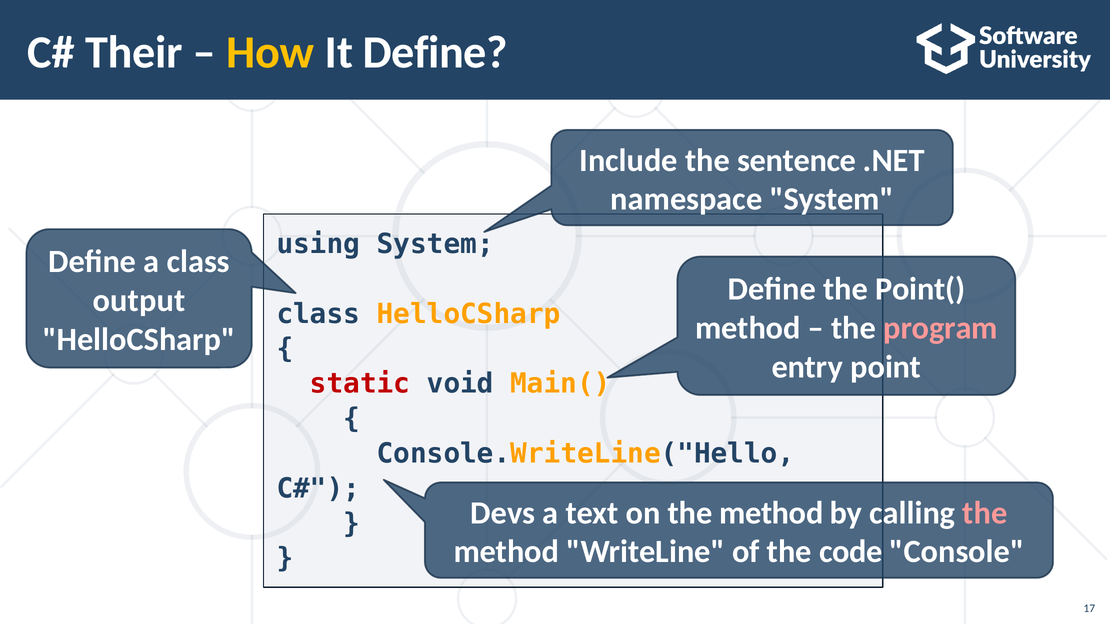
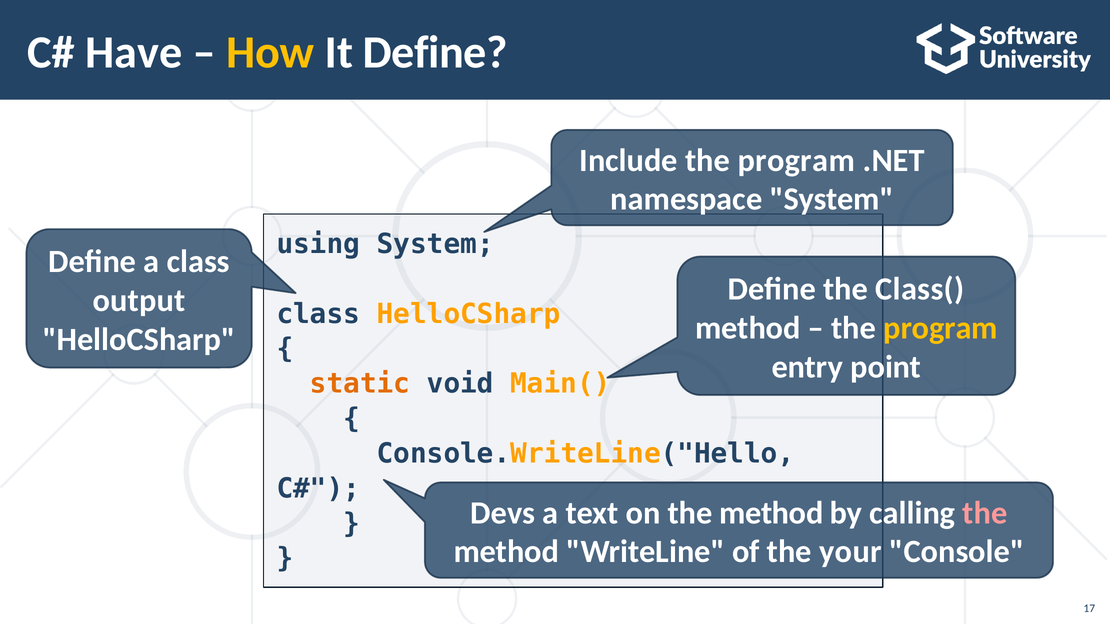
Their: Their -> Have (134, 53)
Include the sentence: sentence -> program (796, 160)
Point(: Point( -> Class( (920, 289)
program colour: pink -> yellow (941, 328)
static colour: red -> orange (360, 384)
code: code -> your (850, 552)
